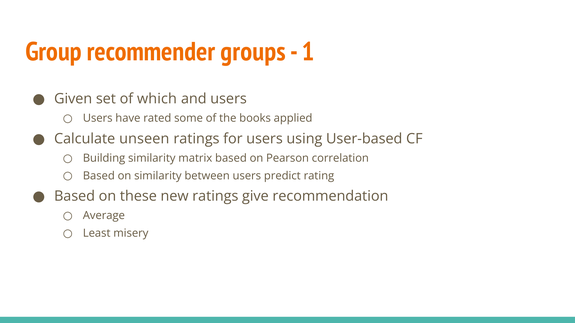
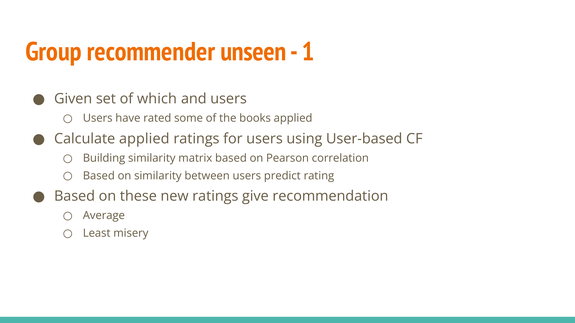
groups: groups -> unseen (253, 52)
Calculate unseen: unseen -> applied (144, 139)
